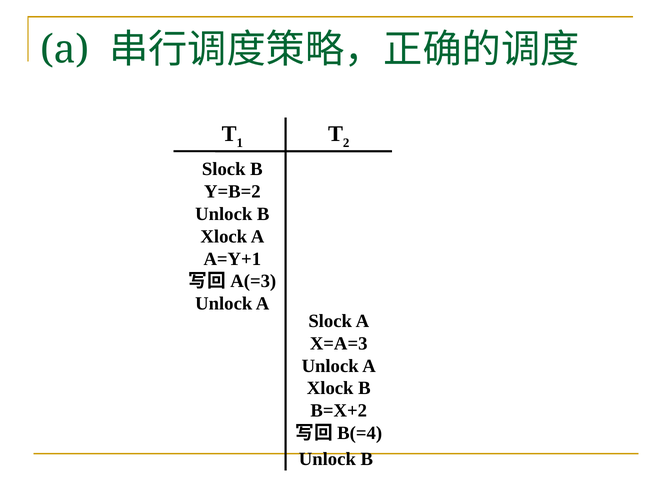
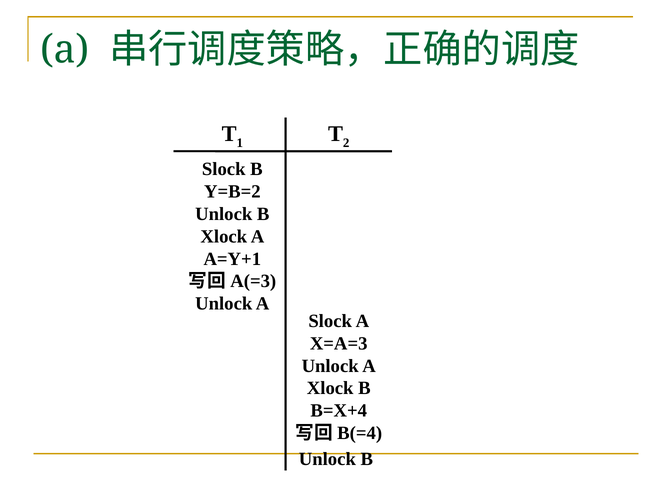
B=X+2: B=X+2 -> B=X+4 (339, 411)
